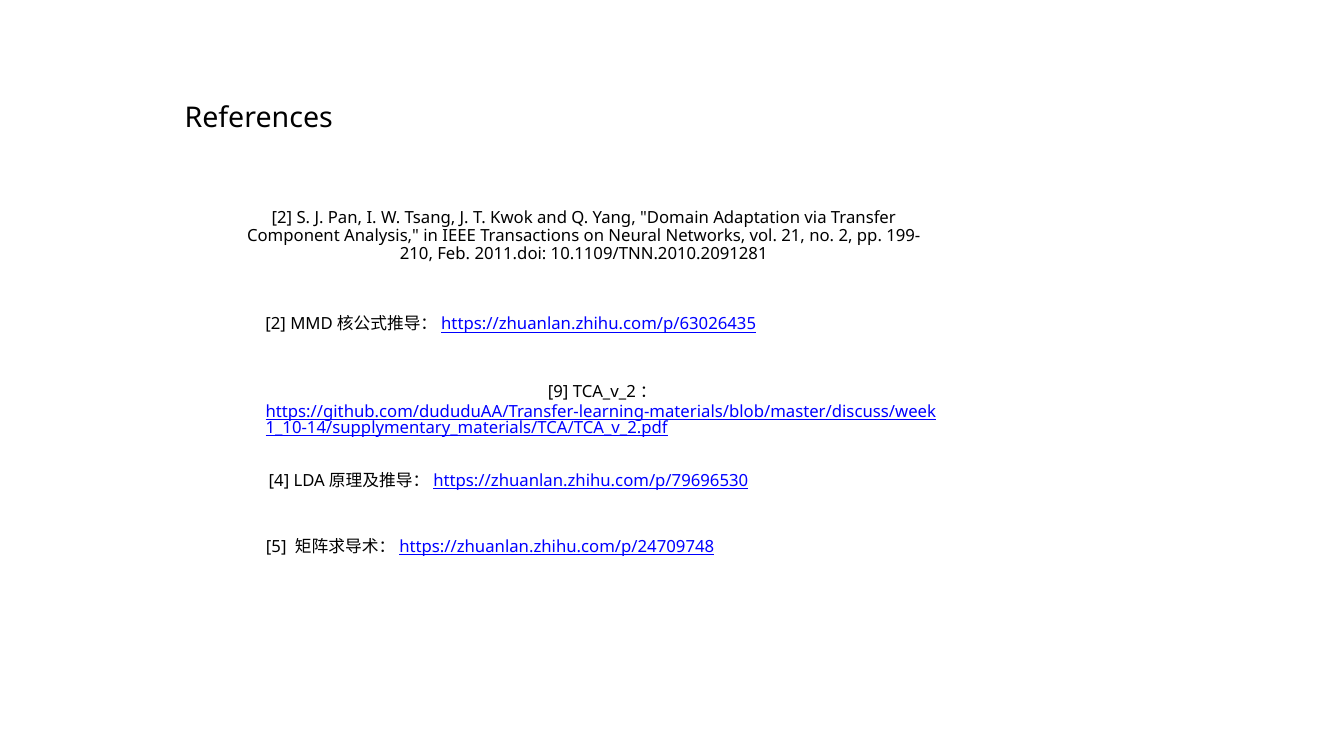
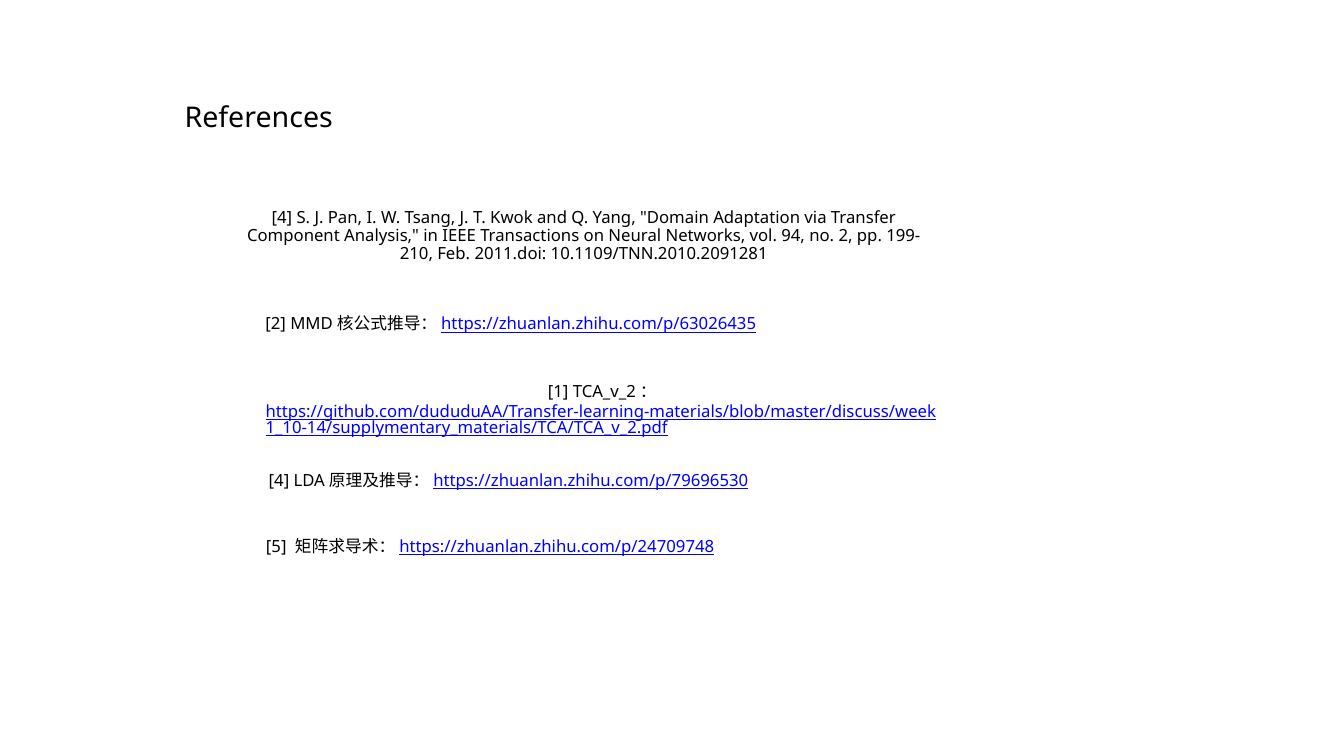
2: 2 -> 4 (282, 218)
21: 21 -> 94 (793, 236)
9: 9 -> 1 (558, 392)
